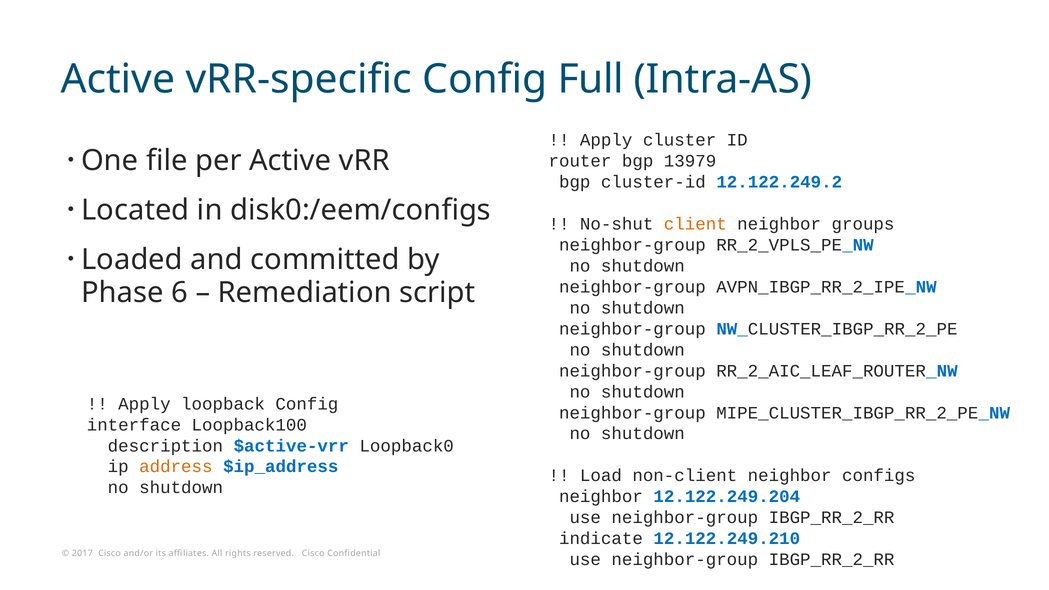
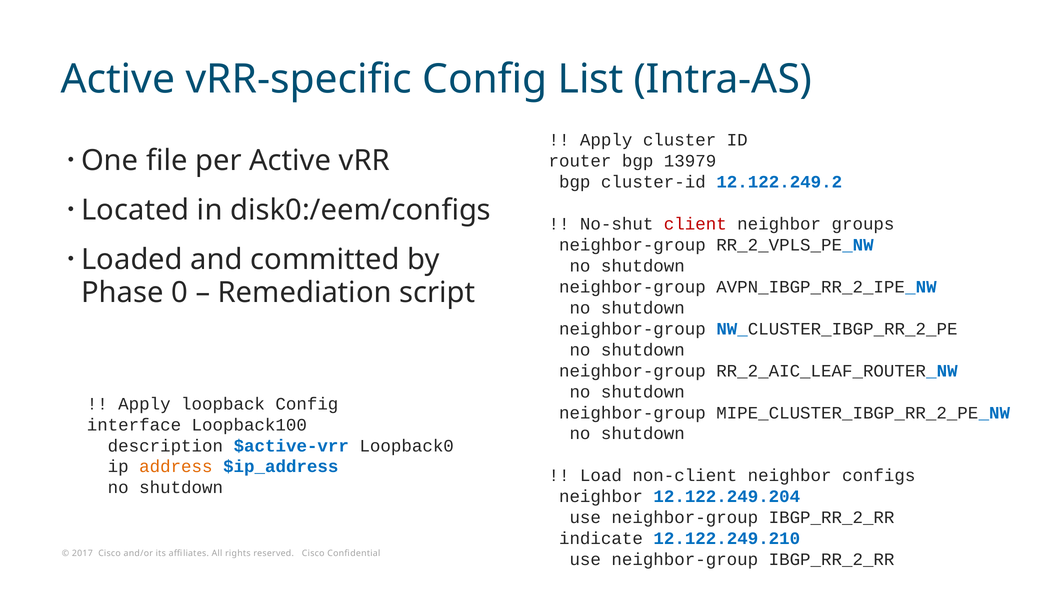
Full: Full -> List (591, 79)
client colour: orange -> red (695, 224)
6: 6 -> 0 (180, 293)
